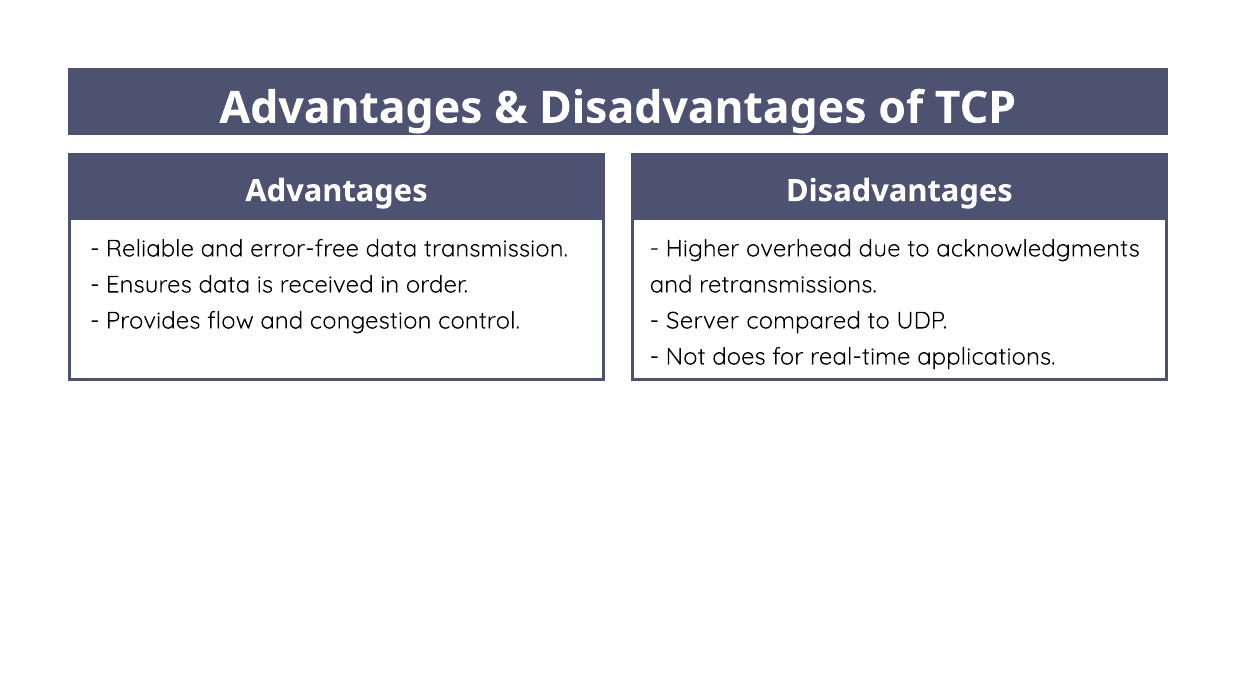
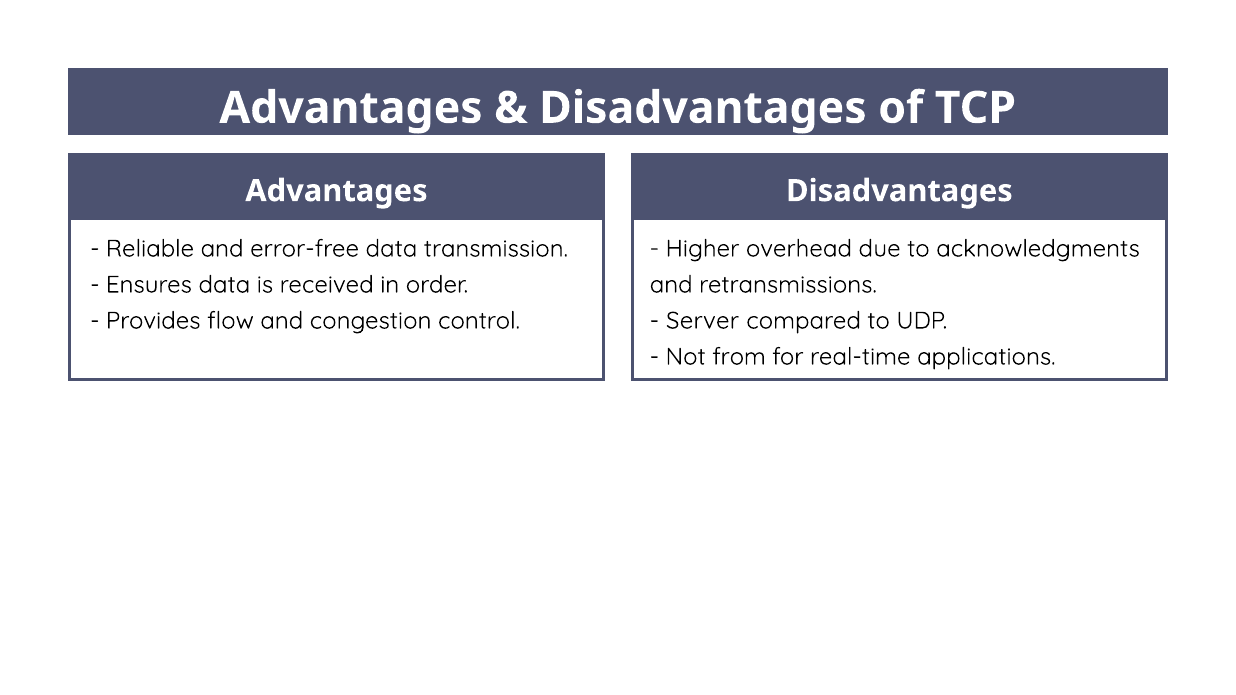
does: does -> from (739, 357)
